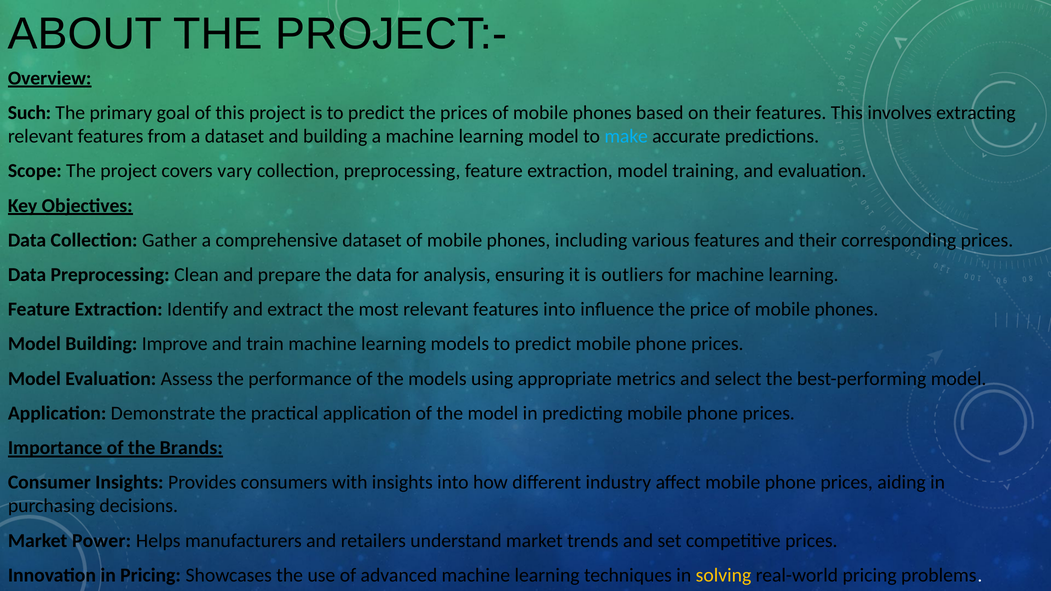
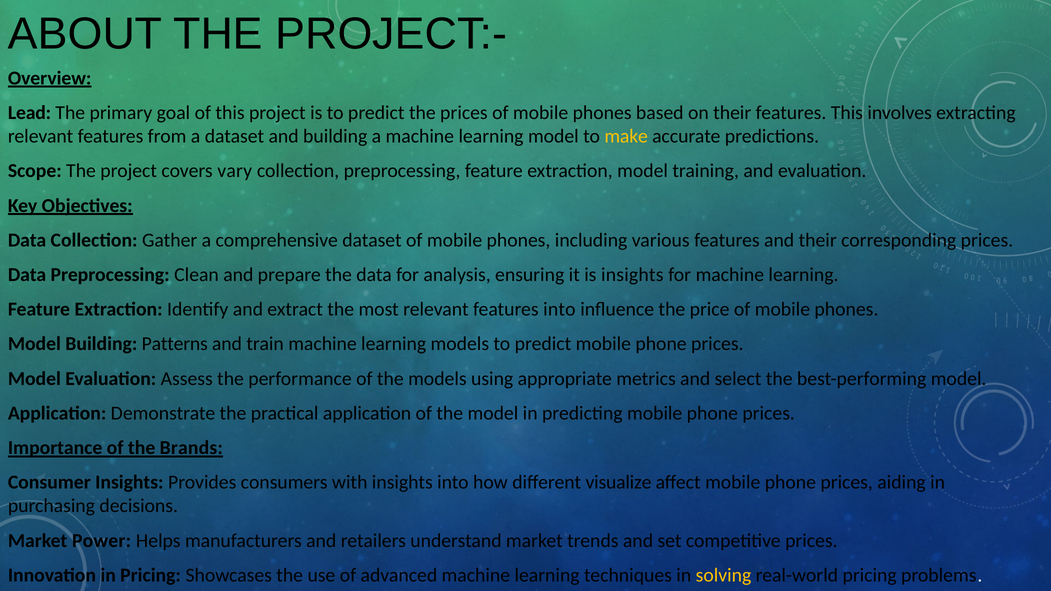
Such: Such -> Lead (30, 113)
make colour: light blue -> yellow (626, 136)
is outliers: outliers -> insights (632, 275)
Improve: Improve -> Patterns (175, 344)
industry: industry -> visualize (618, 482)
